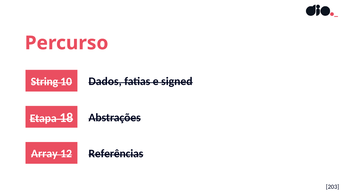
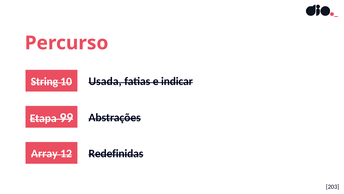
Dados: Dados -> Usada (105, 81)
signed: signed -> indicar (177, 81)
18: 18 -> 99 (66, 117)
Referências: Referências -> Redefinidas (116, 153)
